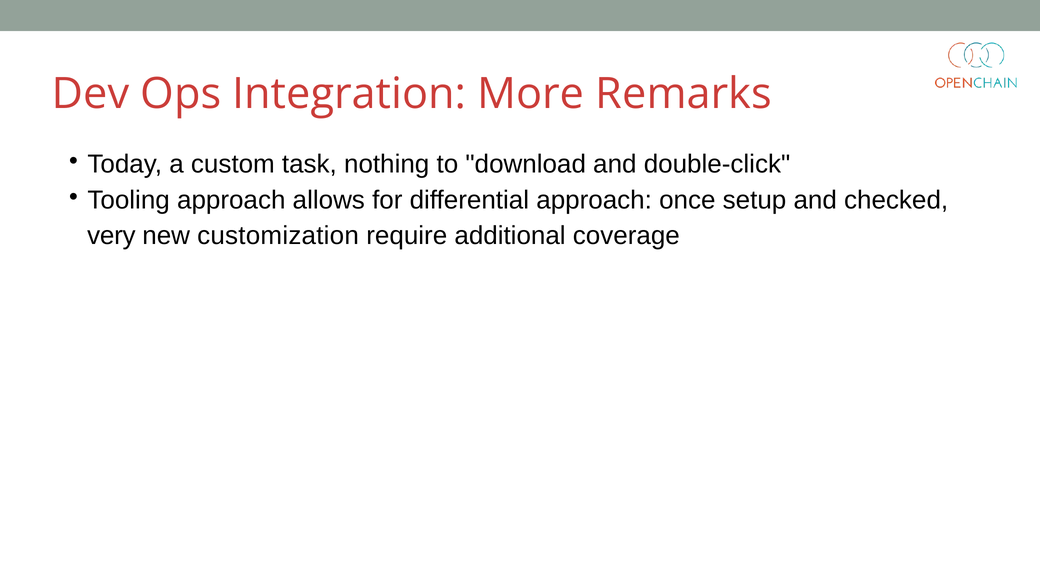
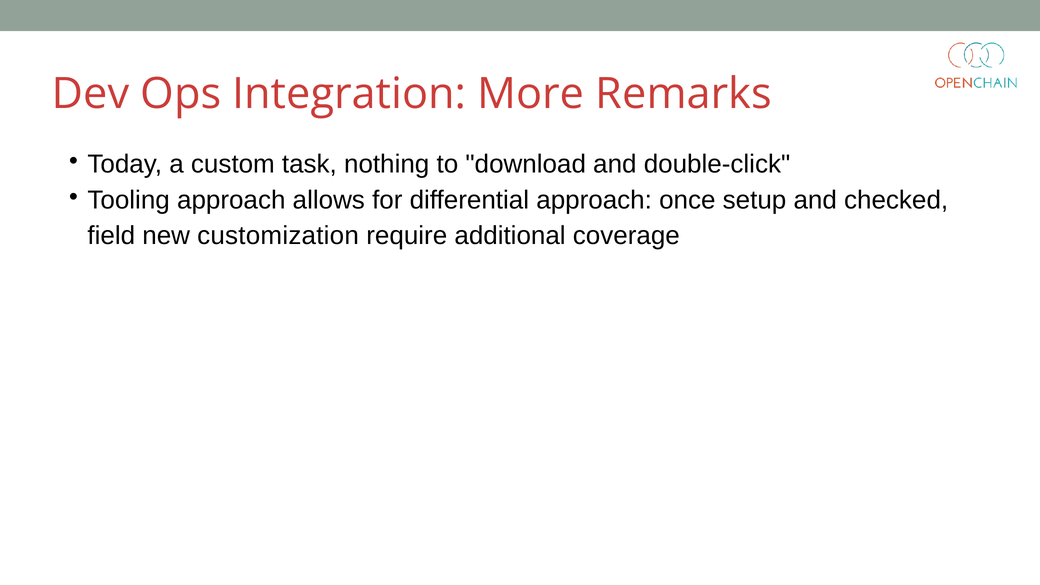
very: very -> field (111, 236)
